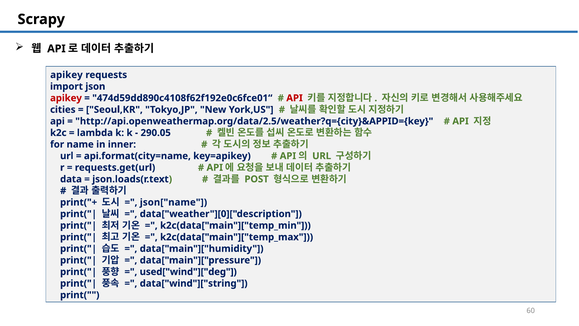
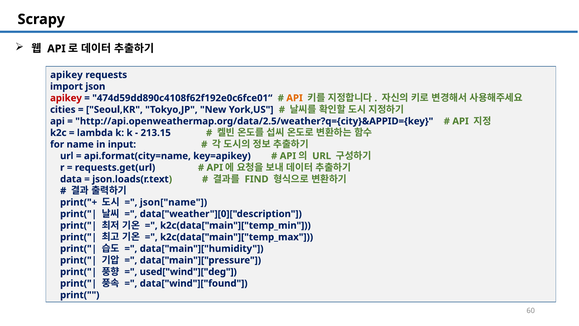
API colour: red -> orange (295, 98)
290.05: 290.05 -> 213.15 (156, 133)
inner: inner -> input (122, 144)
POST: POST -> FIND (257, 179)
data["wind"]["string: data["wind"]["string -> data["wind"]["found (194, 283)
